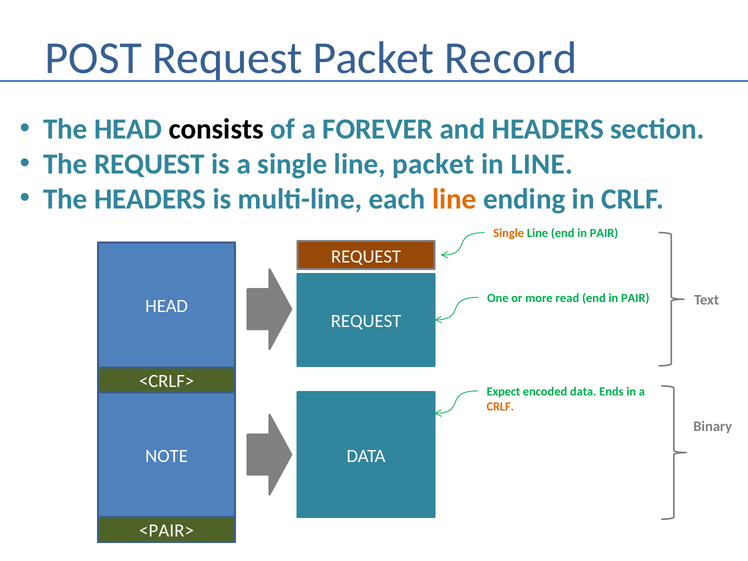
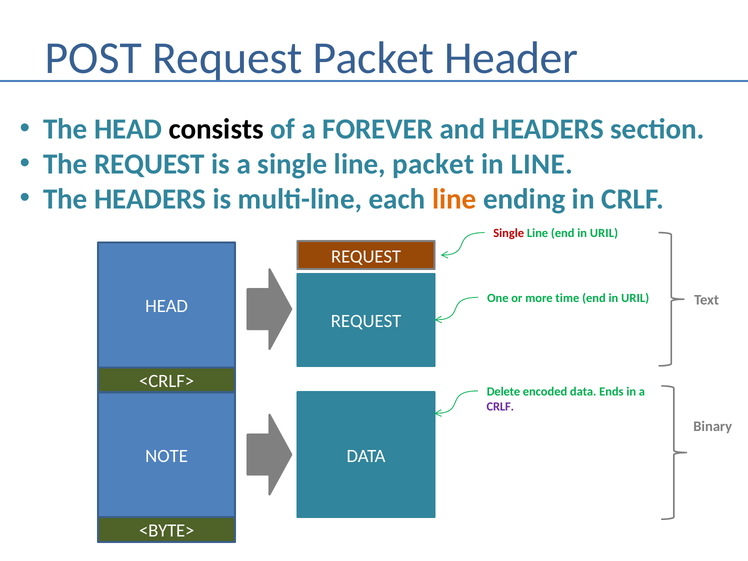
Record: Record -> Header (511, 58)
Single colour: orange -> red (509, 233)
Line end in PAIR: PAIR -> URIL (604, 233)
read: read -> time (567, 298)
PAIR: PAIR -> URIL (635, 298)
Expect: Expect -> Delete (503, 392)
CRLF colour: orange -> purple (500, 407)
<PAIR>: <PAIR> -> <BYTE> (167, 531)
